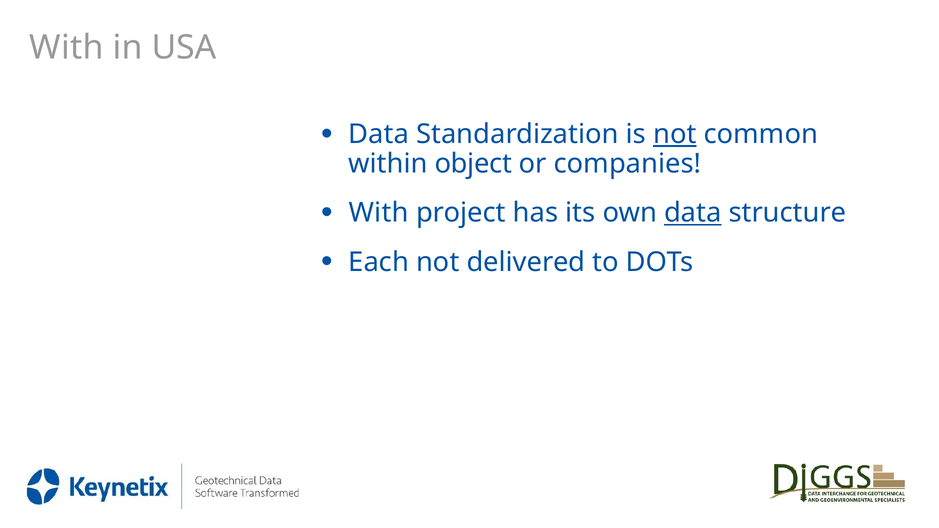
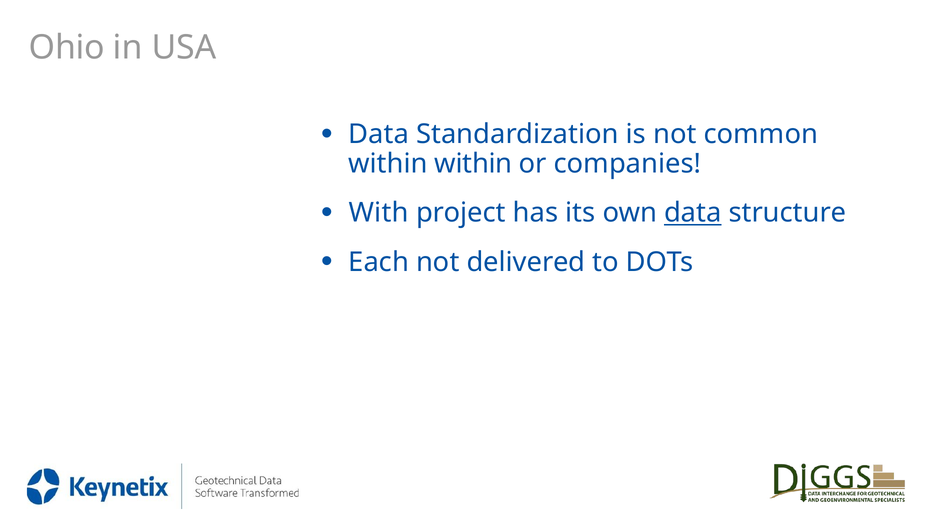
With: With -> Ohio (67, 48)
not underline: present -> none (675, 134)
within object: object -> within (473, 164)
